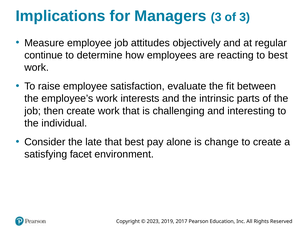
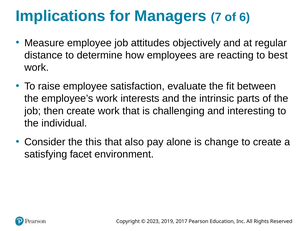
Managers 3: 3 -> 7 (216, 17)
of 3: 3 -> 6 (245, 17)
continue: continue -> distance (43, 55)
late: late -> this (94, 142)
that best: best -> also (134, 142)
